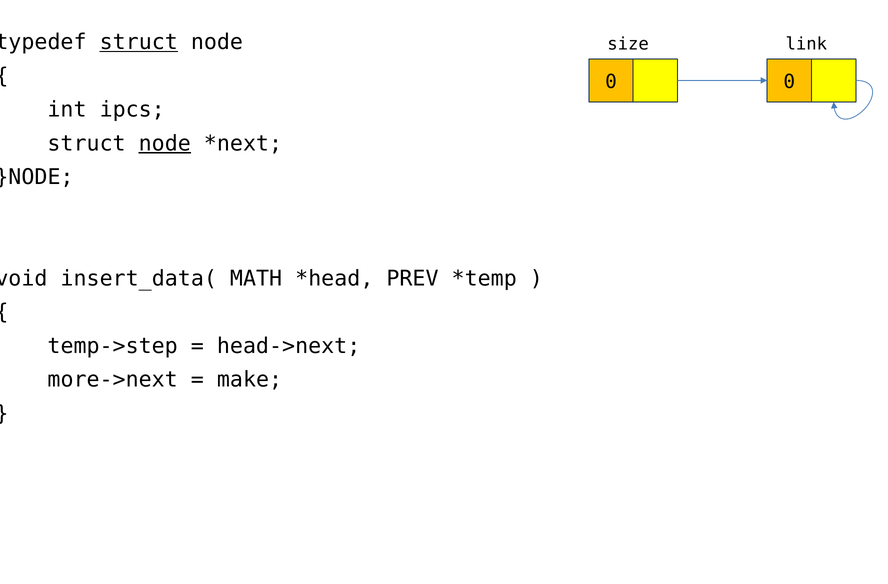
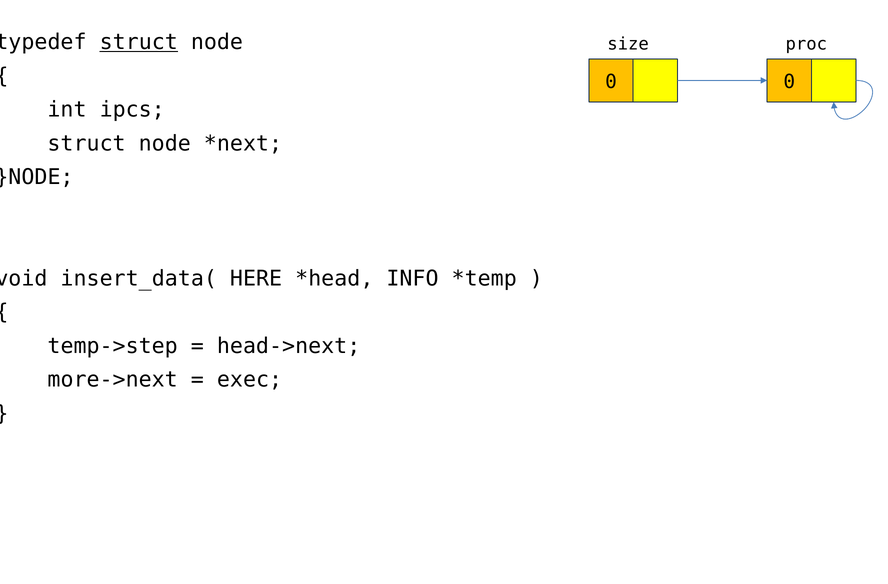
link: link -> proc (806, 44)
node underline: present -> none (165, 143)
MATH: MATH -> HERE (256, 278)
PREV: PREV -> INFO (412, 278)
make: make -> exec (250, 379)
